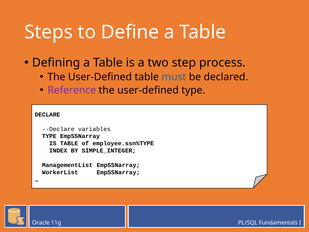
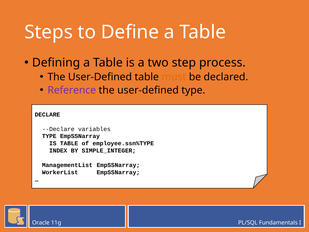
must colour: blue -> orange (174, 77)
